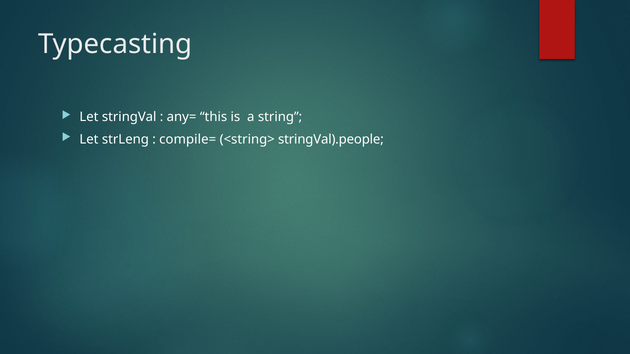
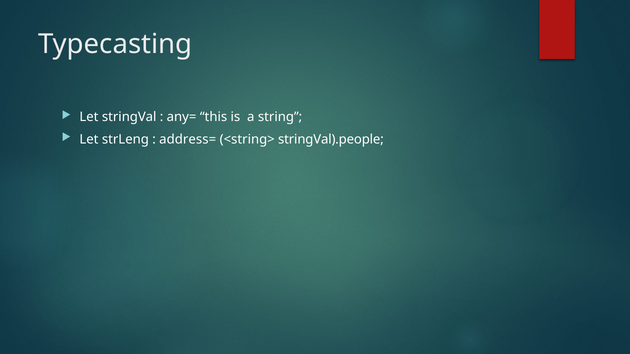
compile=: compile= -> address= (188, 140)
